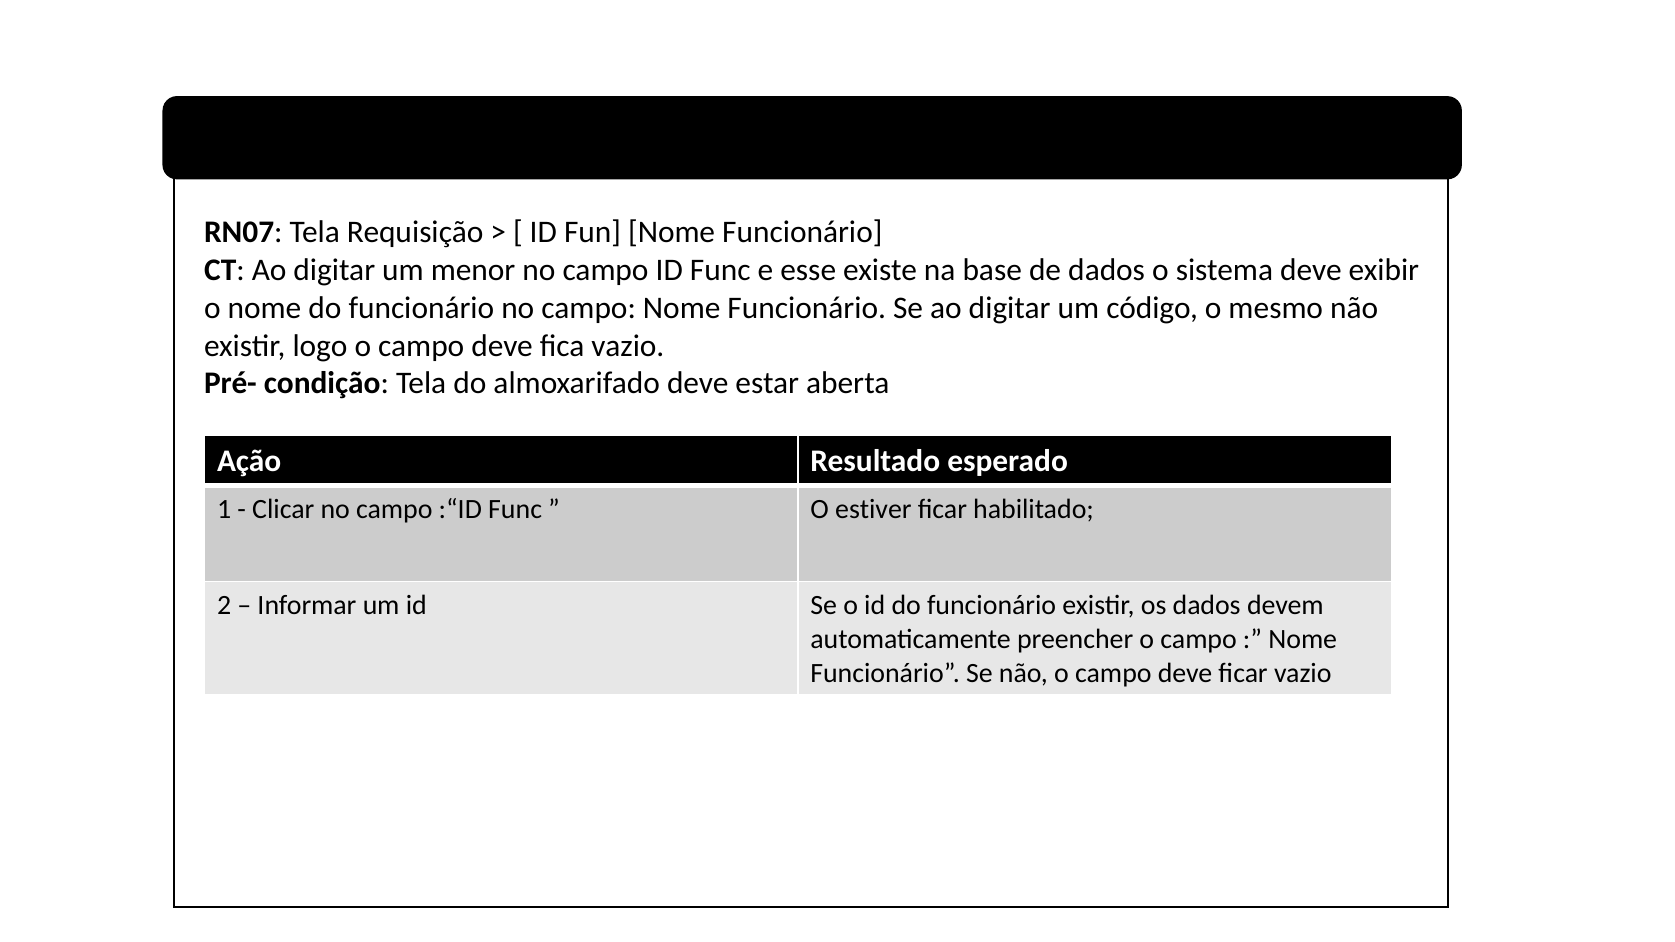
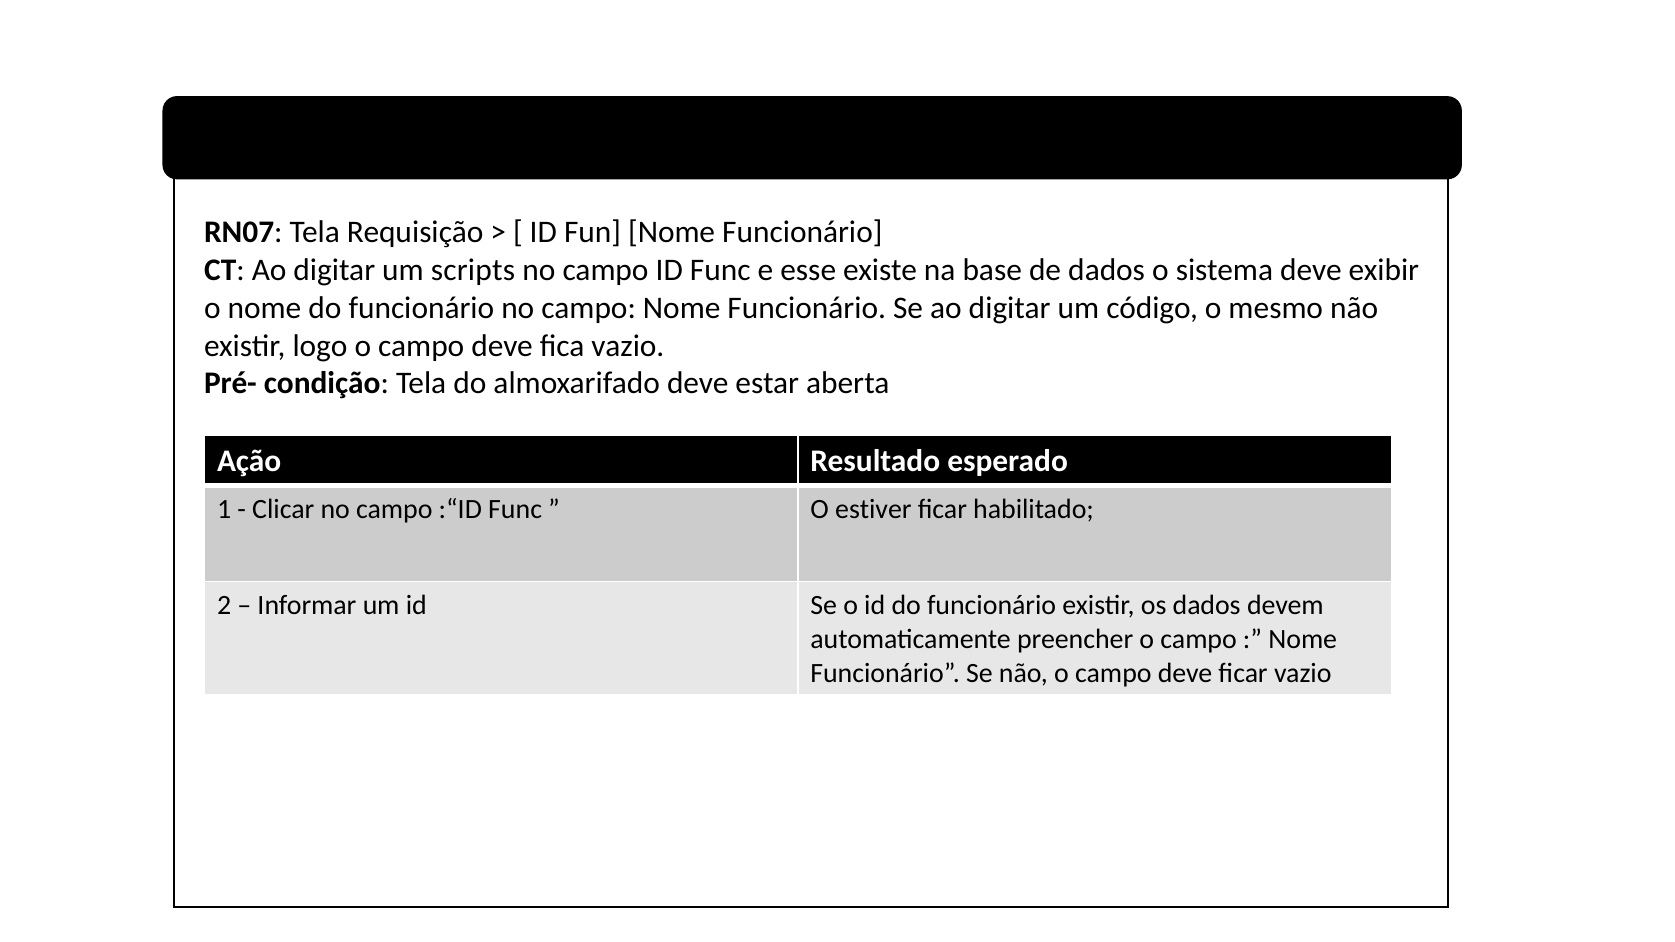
menor: menor -> scripts (473, 270)
